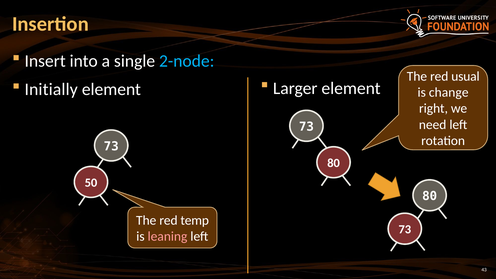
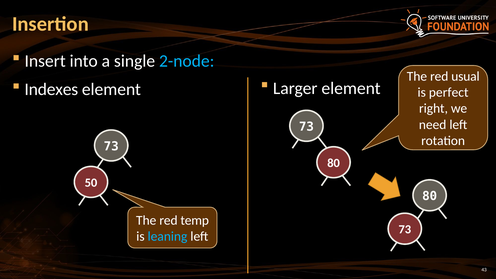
Initially: Initially -> Indexes (51, 89)
change: change -> perfect (449, 92)
leaning colour: pink -> light blue (168, 237)
